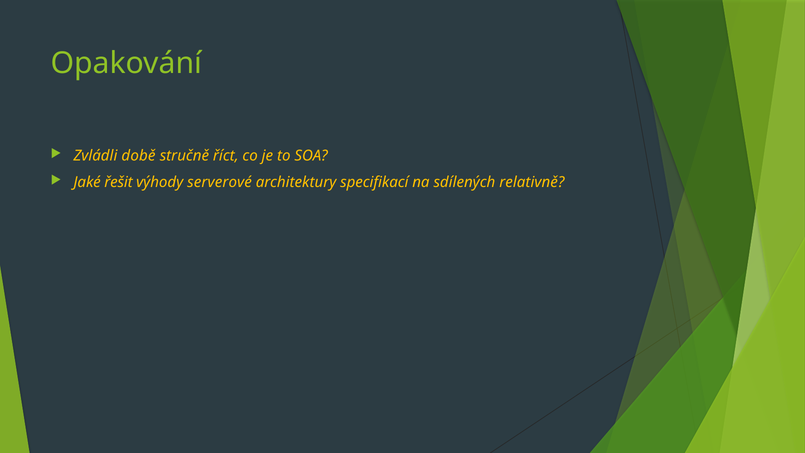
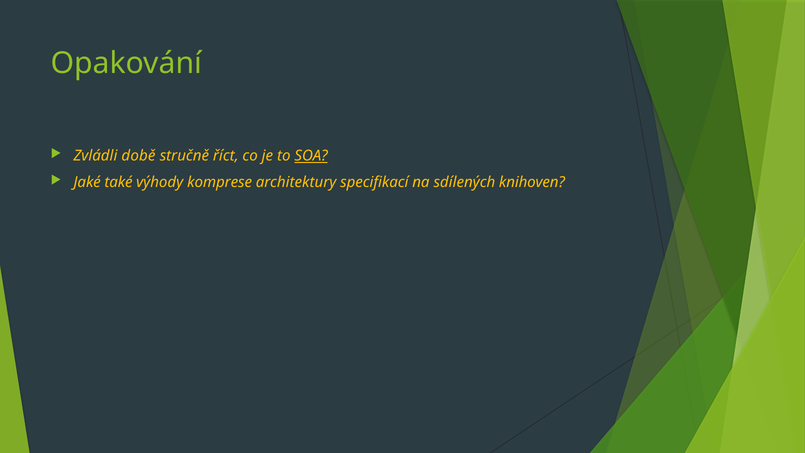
SOA underline: none -> present (311, 156)
řešit: řešit -> také (119, 182)
serverové: serverové -> komprese (220, 182)
relativně: relativně -> knihoven (532, 182)
